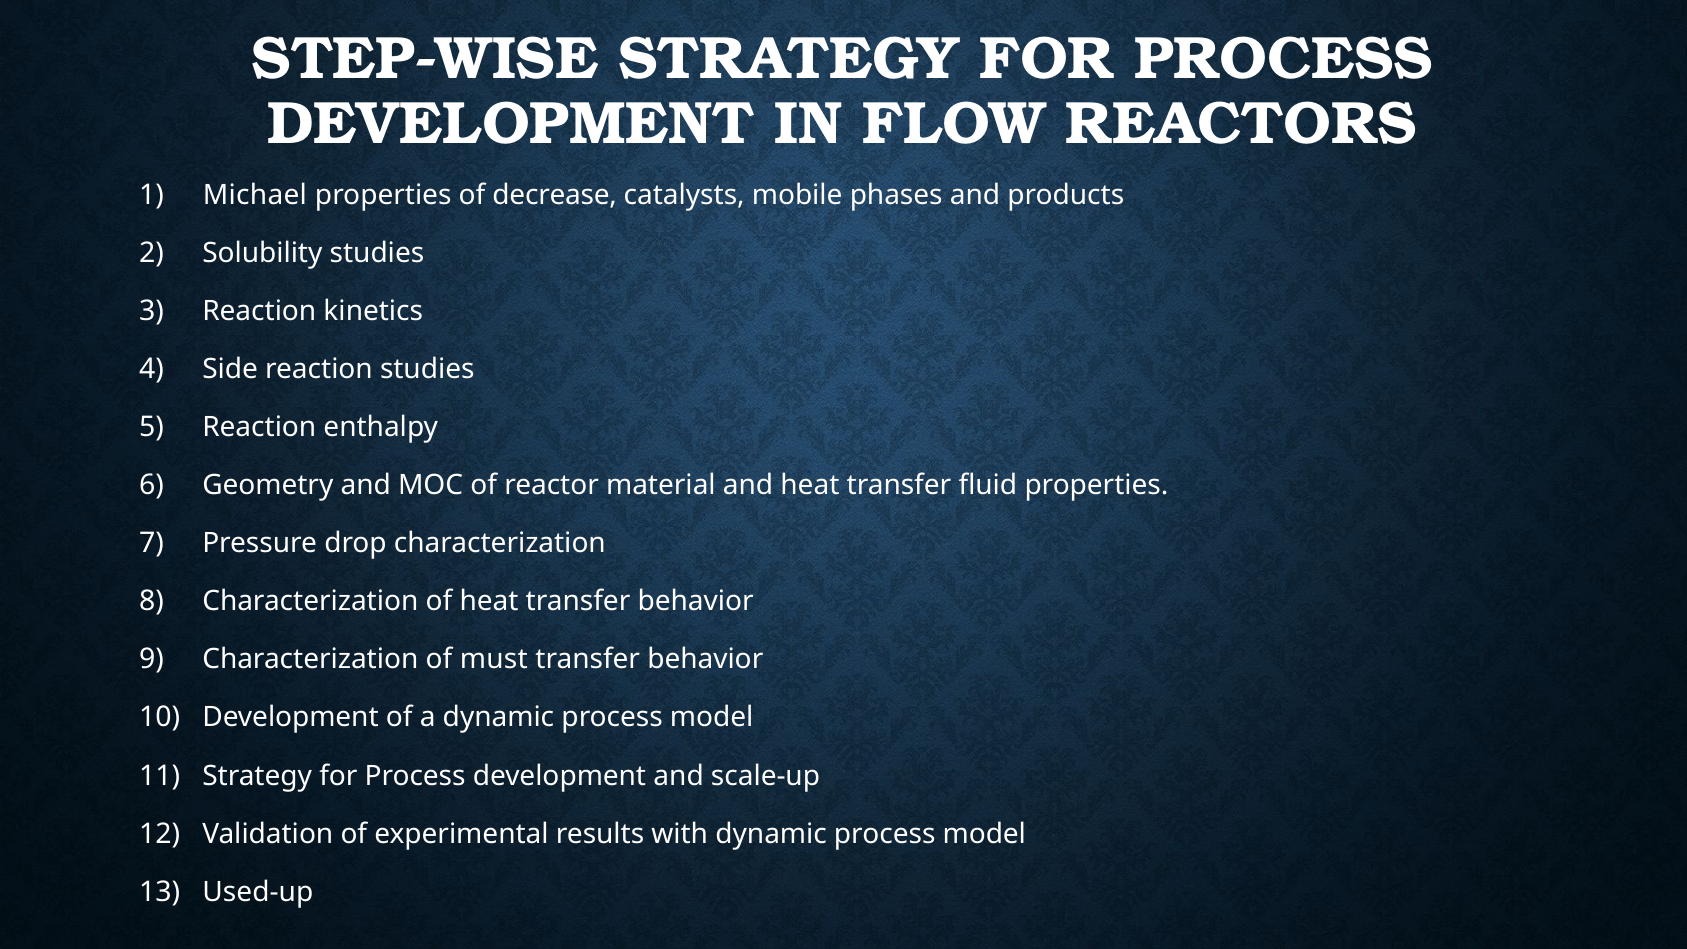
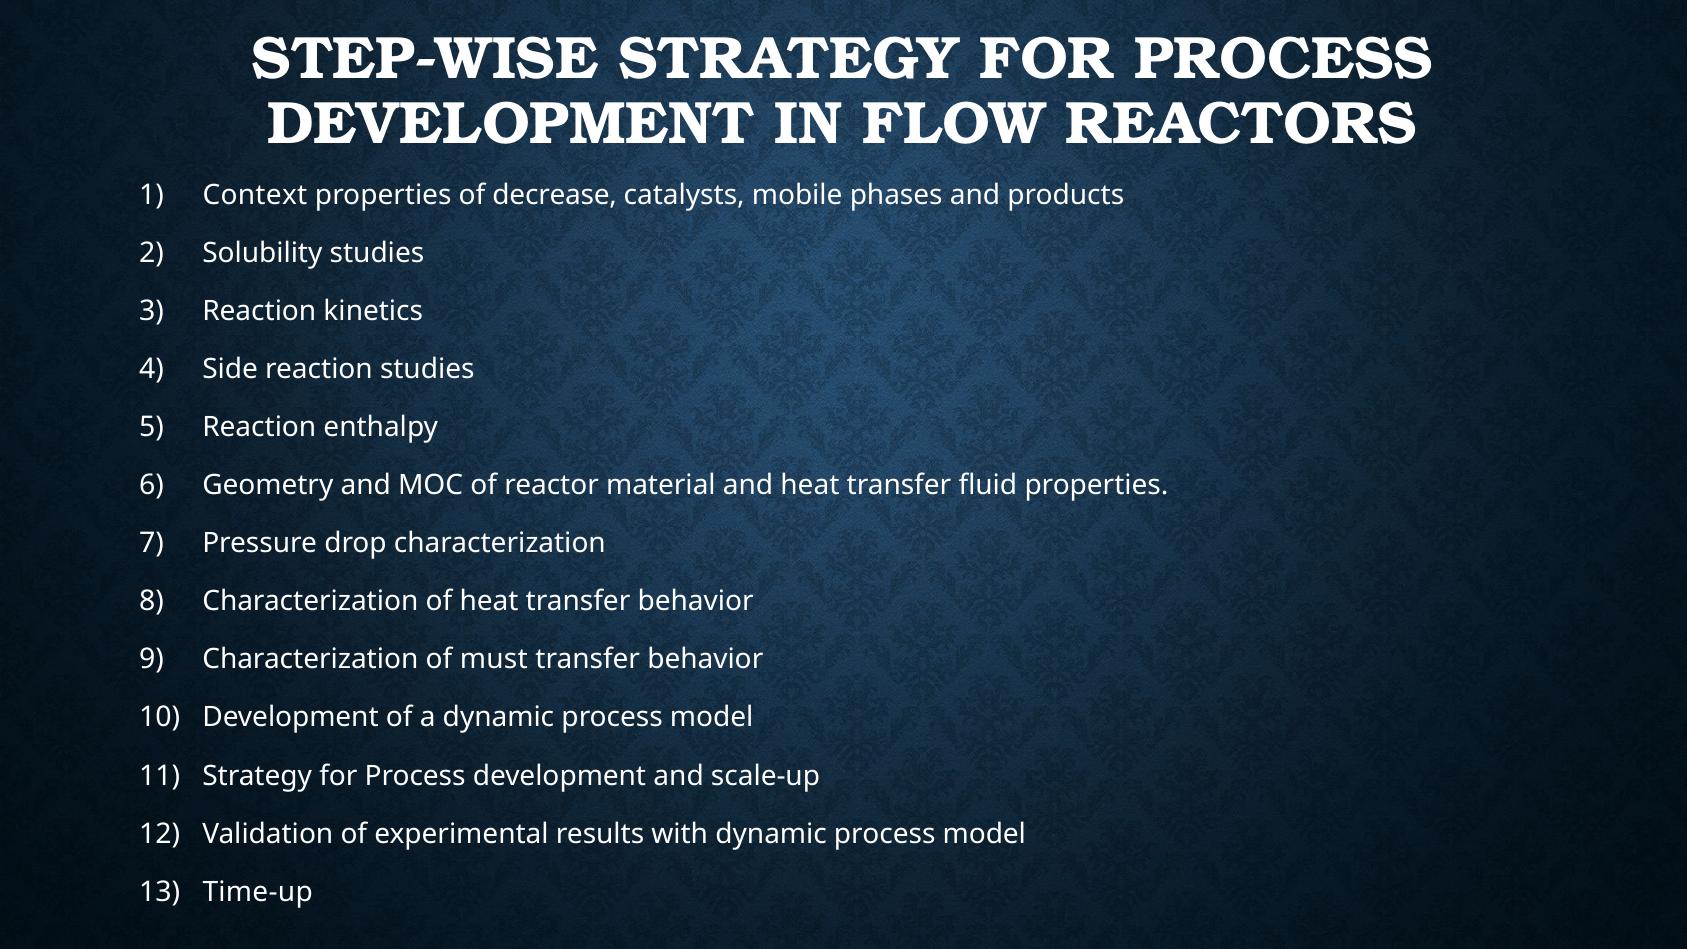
Michael: Michael -> Context (255, 195)
Used-up: Used-up -> Time-up (258, 892)
